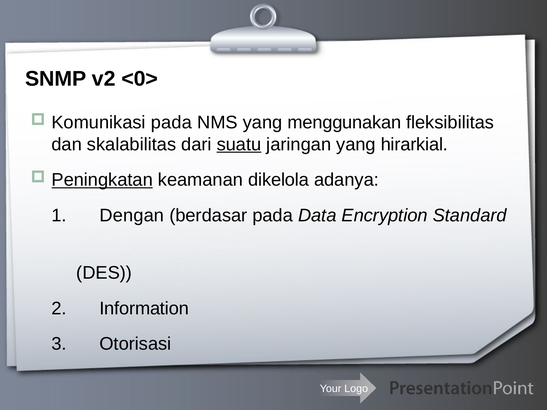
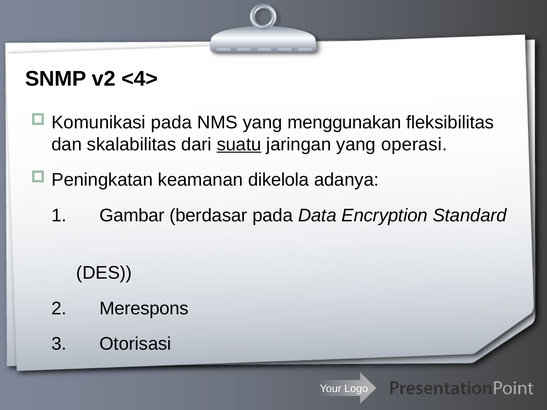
<0>: <0> -> <4> (140, 79)
hirarkial: hirarkial -> operasi (414, 145)
Peningkatan underline: present -> none (102, 180)
Dengan: Dengan -> Gambar (132, 216)
Information: Information -> Merespons (144, 309)
